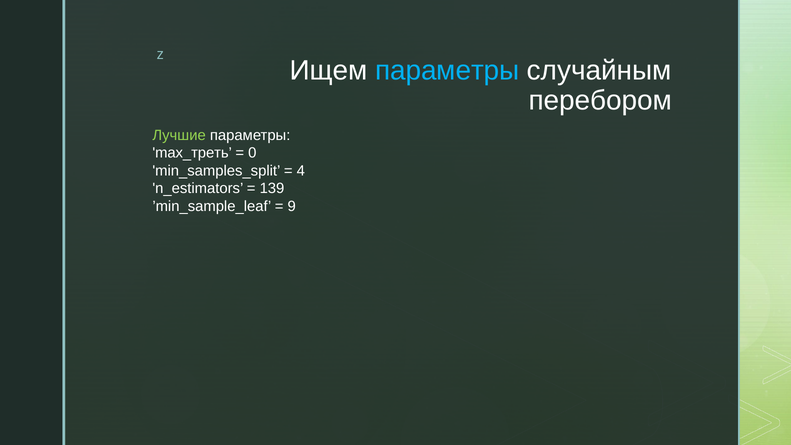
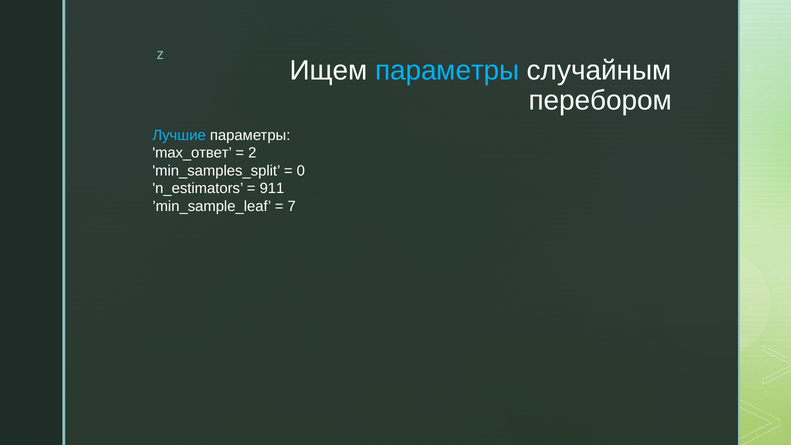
Лучшие colour: light green -> light blue (179, 135)
max_треть: max_треть -> max_ответ (192, 153)
0: 0 -> 2 (252, 153)
4: 4 -> 0 (301, 171)
139: 139 -> 911 (272, 189)
9: 9 -> 7 (292, 206)
